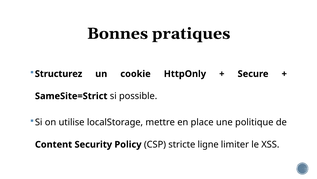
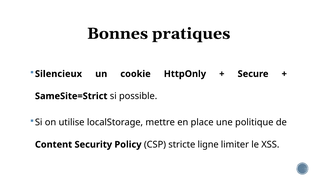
Structurez: Structurez -> Silencieux (58, 74)
